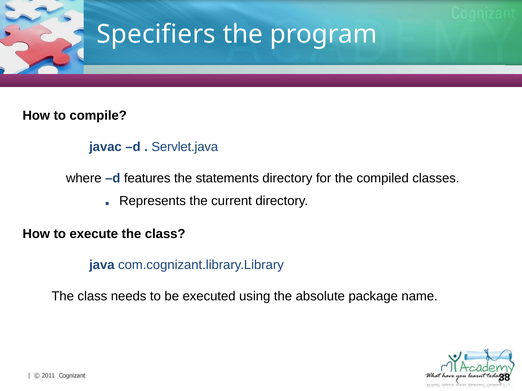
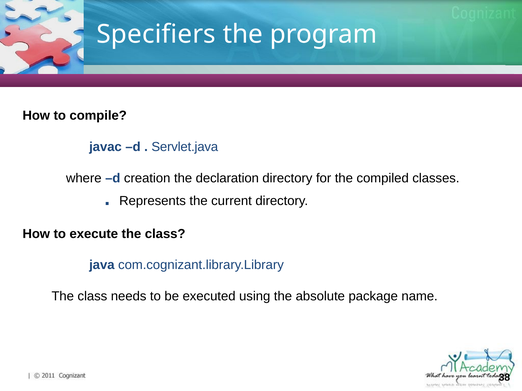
features: features -> creation (147, 178)
statements: statements -> declaration (227, 178)
